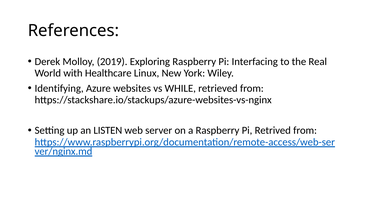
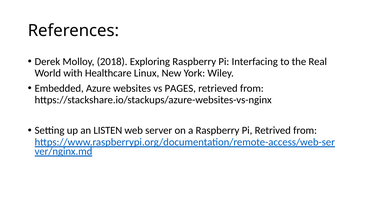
2019: 2019 -> 2018 (112, 62)
Identifying: Identifying -> Embedded (59, 89)
WHILE: WHILE -> PAGES (180, 89)
